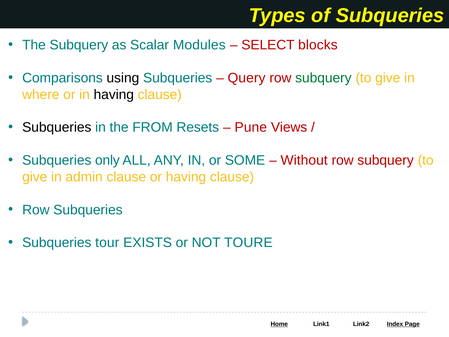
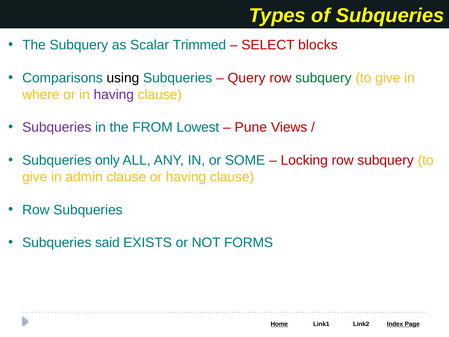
Modules: Modules -> Trimmed (199, 45)
having colour: black -> purple (114, 94)
Subqueries colour: black -> purple (57, 127)
Resets: Resets -> Lowest (198, 127)
Without: Without -> Locking (304, 160)
tour: tour -> said (107, 243)
TOURE: TOURE -> FORMS (249, 243)
